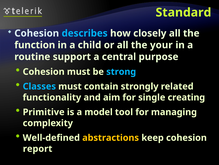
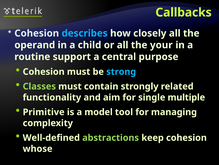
Standard: Standard -> Callbacks (184, 12)
function: function -> operand (35, 45)
Classes colour: light blue -> light green (39, 86)
creating: creating -> multiple (186, 97)
abstractions colour: yellow -> light green (111, 137)
report: report -> whose (38, 148)
